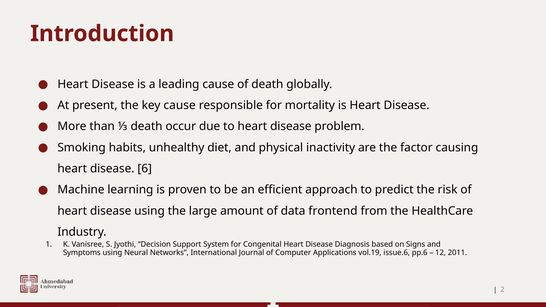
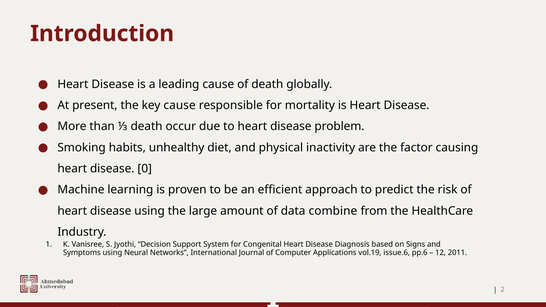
6: 6 -> 0 (145, 169)
frontend: frontend -> combine (333, 211)
